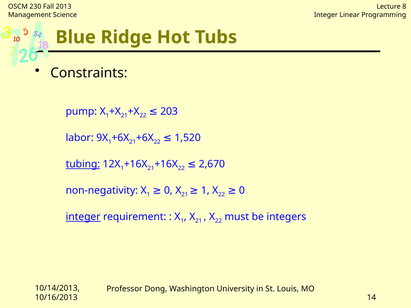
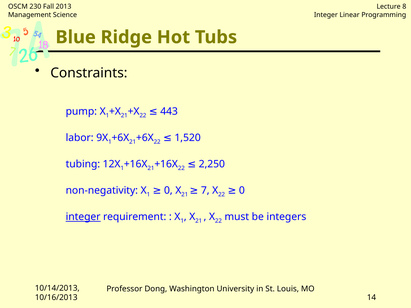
203: 203 -> 443 (169, 112)
tubing underline: present -> none (83, 164)
2,670: 2,670 -> 2,250 (212, 164)
1: 1 -> 7 (205, 191)
